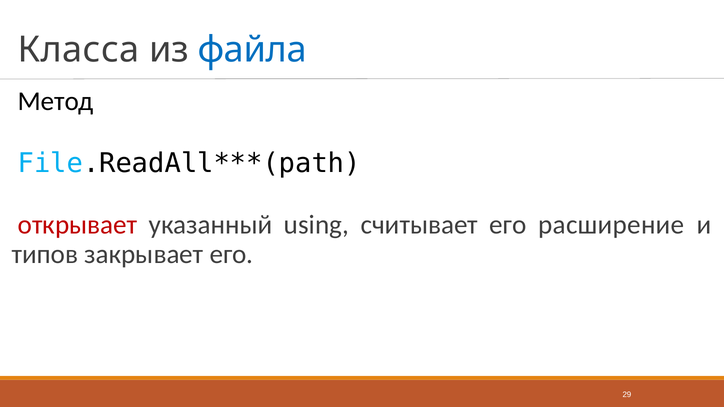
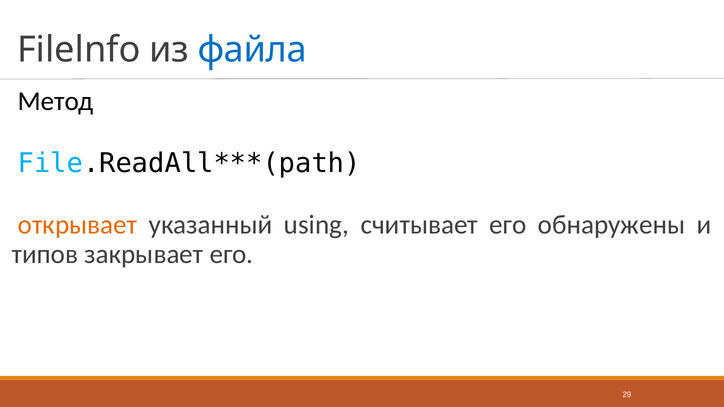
Класса: Класса -> Filelnfo (79, 50)
открывает colour: red -> orange (77, 225)
расширение: расширение -> обнаружены (612, 225)
